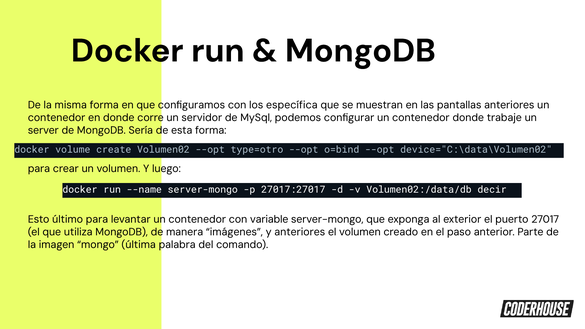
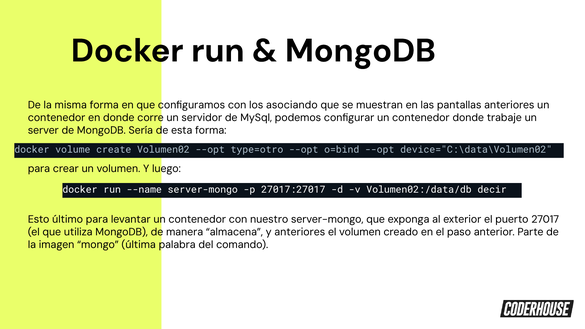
específica: específica -> asociando (292, 105)
variable: variable -> nuestro (269, 219)
imágenes: imágenes -> almacena (234, 232)
